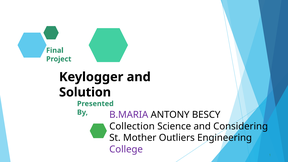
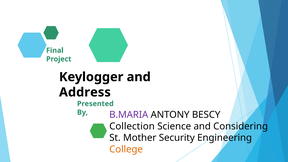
Solution: Solution -> Address (85, 92)
Outliers: Outliers -> Security (177, 138)
College colour: purple -> orange (126, 149)
